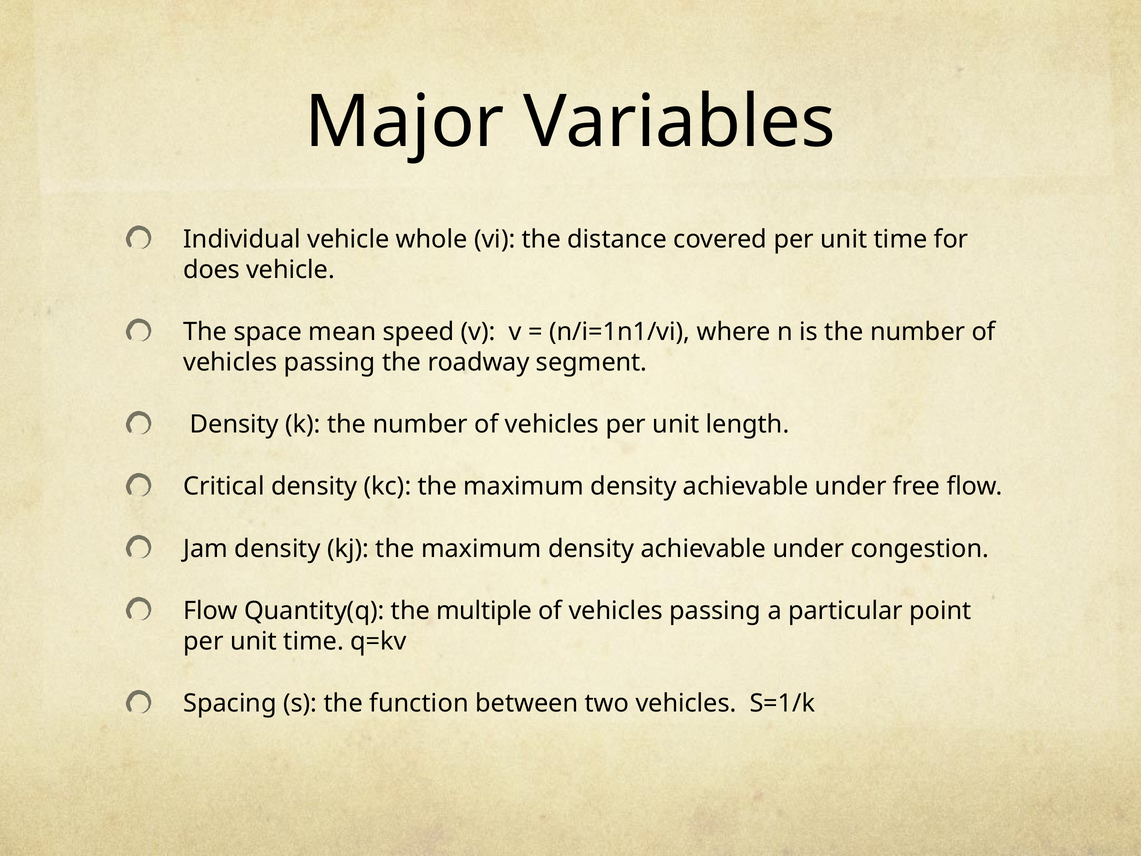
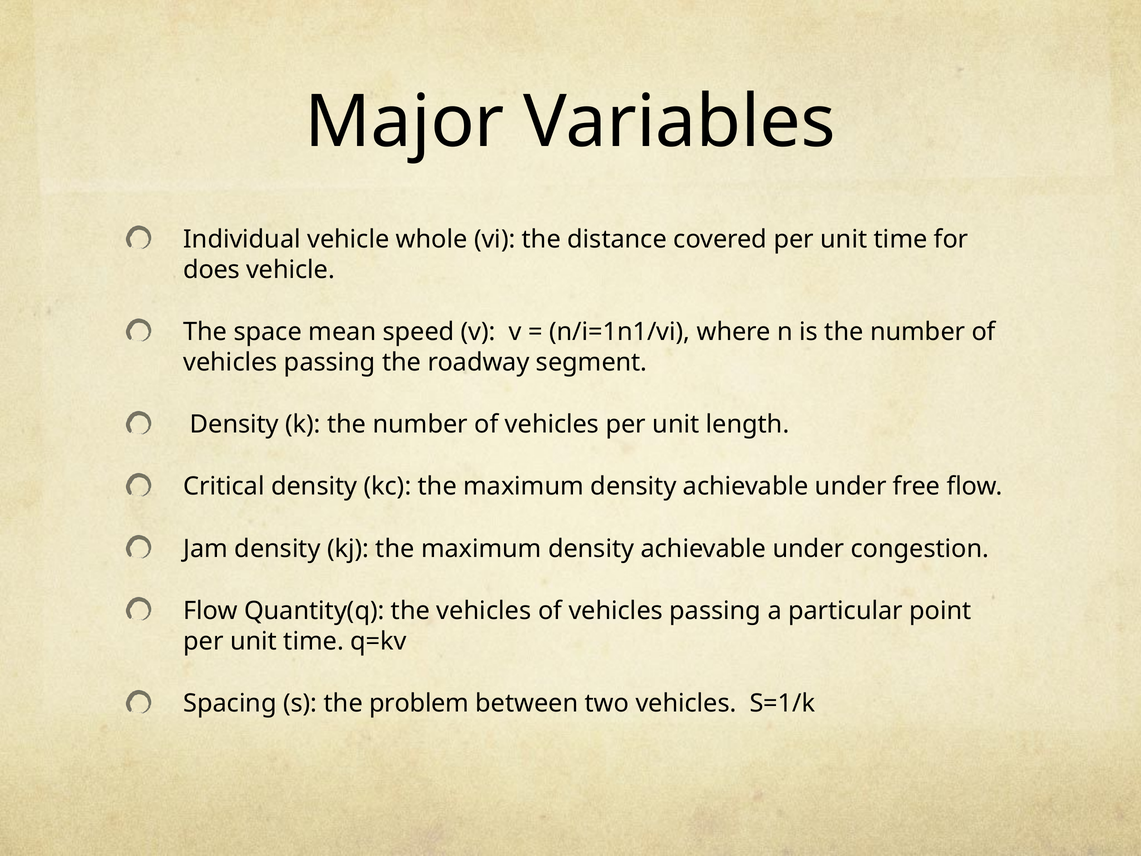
the multiple: multiple -> vehicles (484, 611)
function: function -> problem (419, 703)
